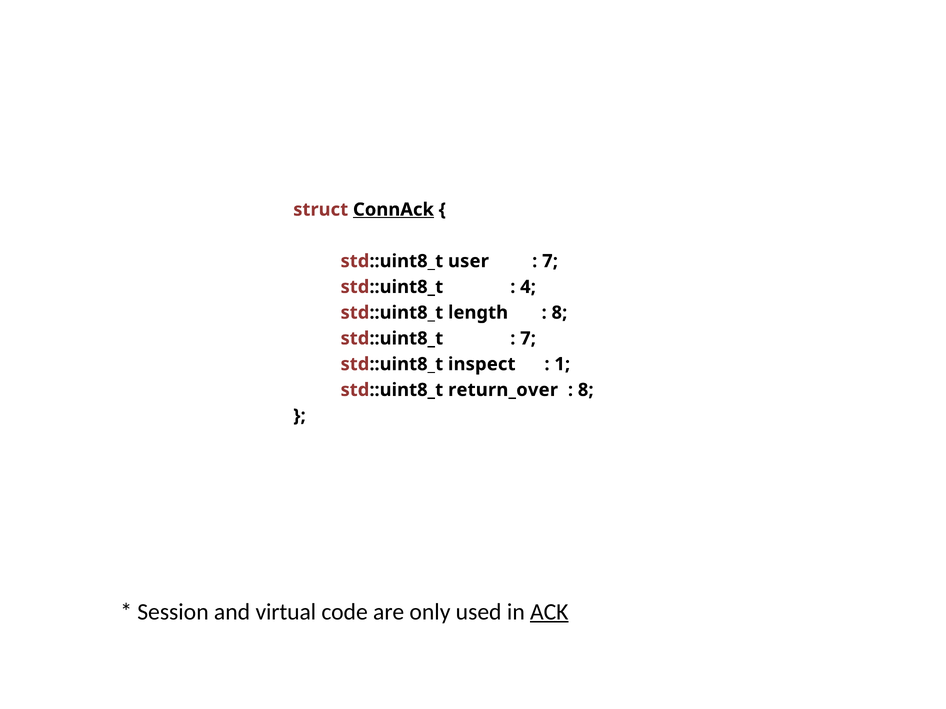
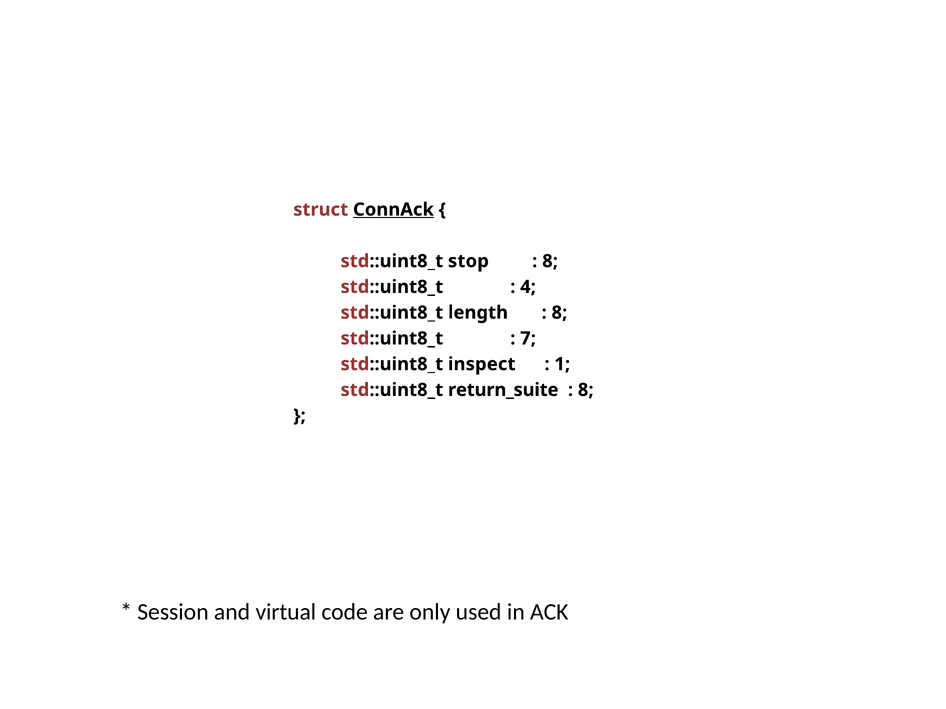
user: user -> stop (468, 261)
7: 7 -> 8 (550, 261)
return_over: return_over -> return_suite (503, 390)
ACK underline: present -> none (549, 612)
